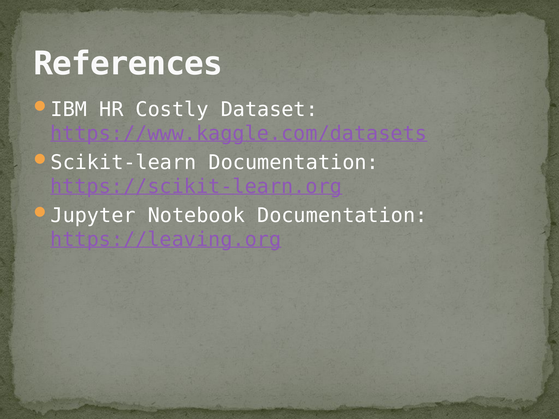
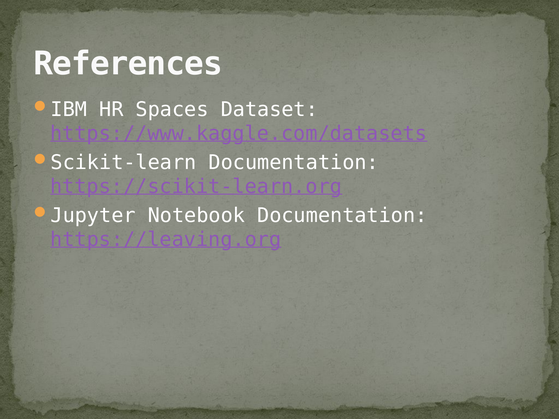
Costly: Costly -> Spaces (172, 109)
